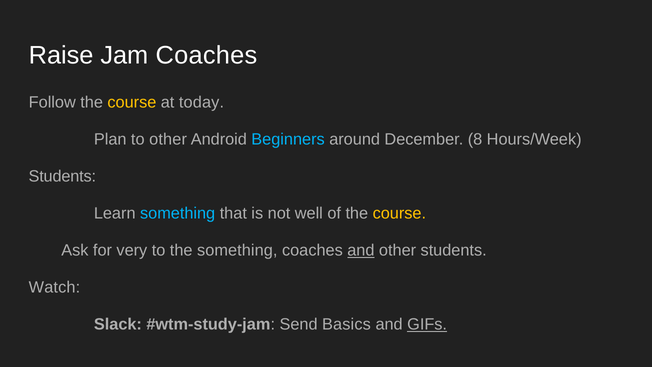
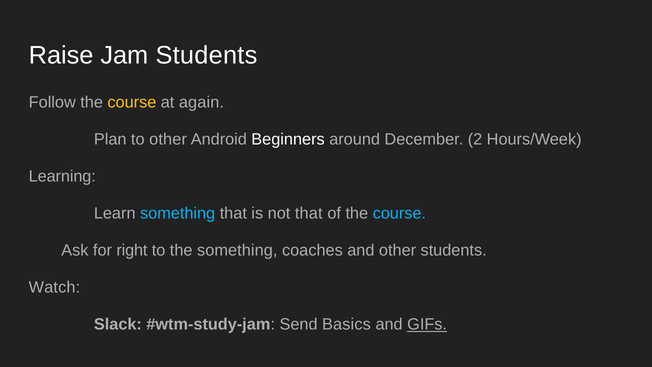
Jam Coaches: Coaches -> Students (206, 55)
today: today -> again (201, 103)
Beginners colour: light blue -> white (288, 139)
8: 8 -> 2 (475, 139)
Students: Students -> Learning (62, 176)
not well: well -> that (309, 213)
course colour: yellow -> light blue (399, 213)
very: very -> right (132, 250)
and underline: present -> none (361, 250)
